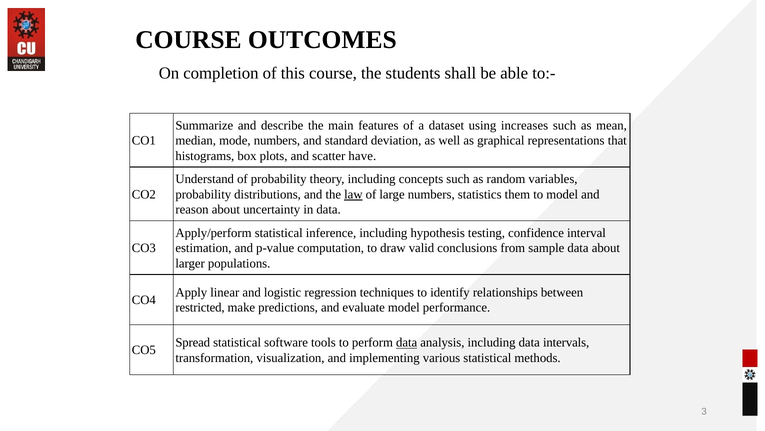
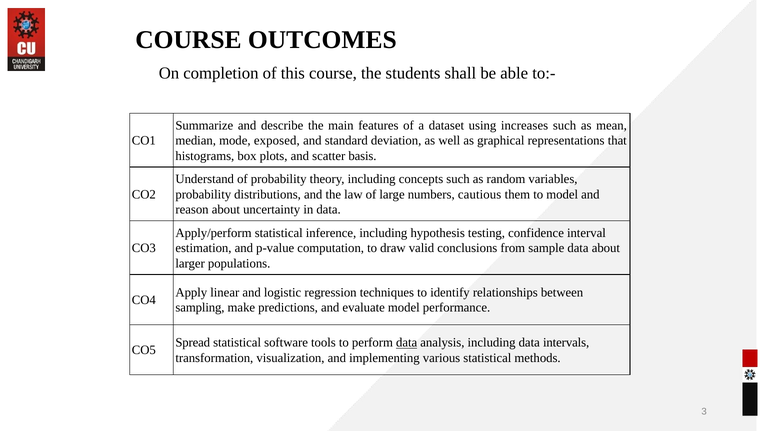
mode numbers: numbers -> exposed (277, 140)
have: have -> basis (362, 156)
law underline: present -> none (353, 194)
statistics: statistics -> cautious (480, 194)
restricted: restricted -> sampling (200, 307)
